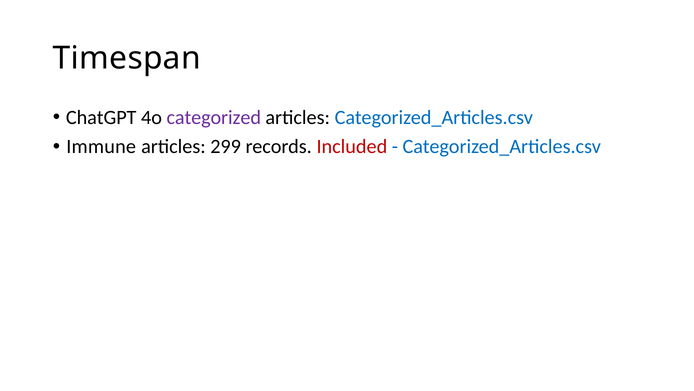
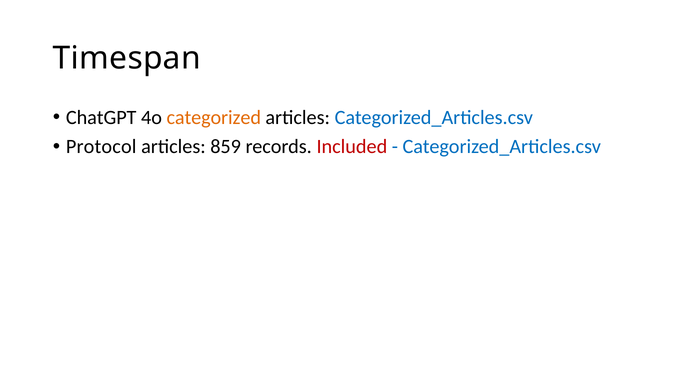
categorized colour: purple -> orange (214, 117)
Immune: Immune -> Protocol (101, 146)
299: 299 -> 859 (226, 146)
